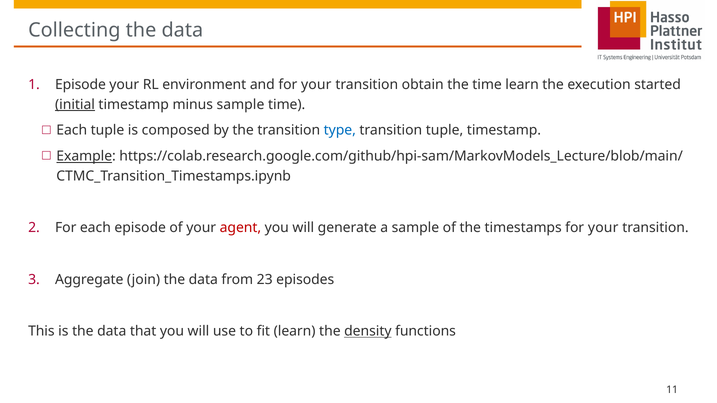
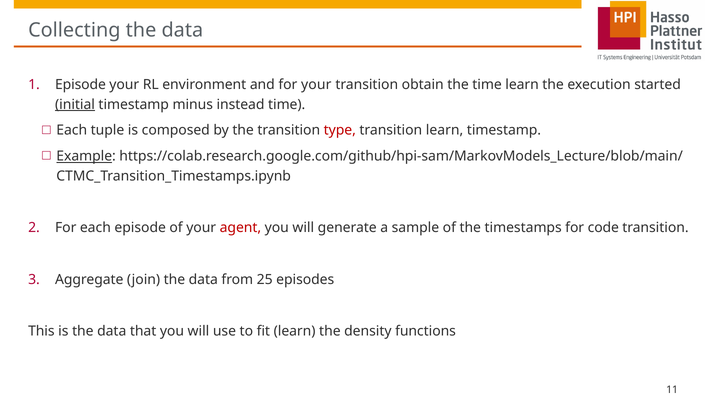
minus sample: sample -> instead (241, 105)
type colour: blue -> red (340, 130)
transition tuple: tuple -> learn (445, 130)
timestamps for your: your -> code (603, 228)
23: 23 -> 25 (265, 280)
density underline: present -> none (368, 332)
